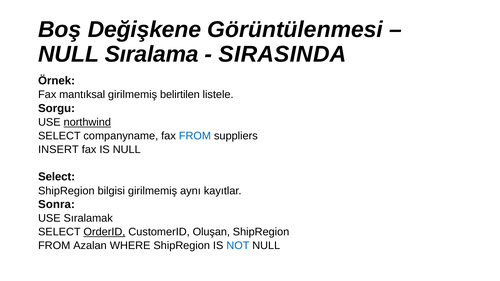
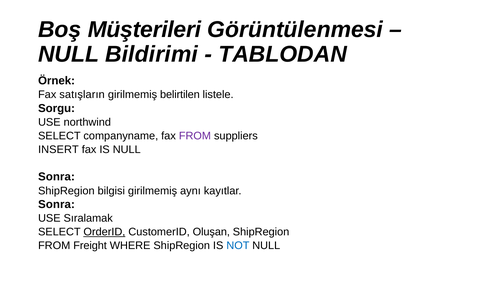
Değişkene: Değişkene -> Müşterileri (144, 30)
Sıralama: Sıralama -> Bildirimi (152, 54)
SIRASINDA: SIRASINDA -> TABLODAN (283, 54)
mantıksal: mantıksal -> satışların (82, 95)
northwind underline: present -> none (87, 122)
FROM colour: blue -> purple (195, 136)
Select: Select -> Sonra (56, 177)
Azalan: Azalan -> Freight (90, 246)
